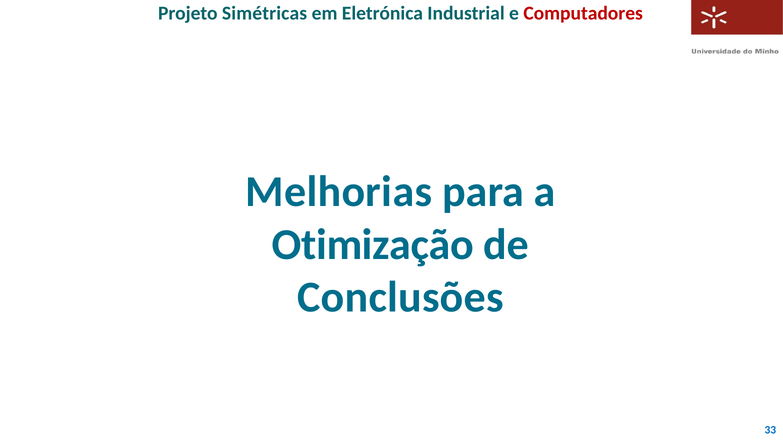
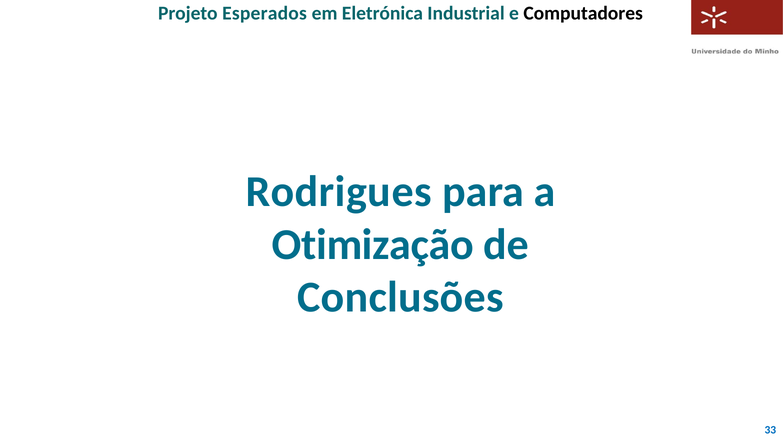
Simétricas: Simétricas -> Esperados (264, 13)
Computadores colour: red -> black (583, 13)
Melhorias: Melhorias -> Rodrigues (339, 192)
